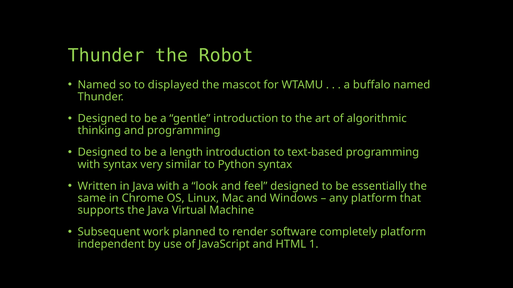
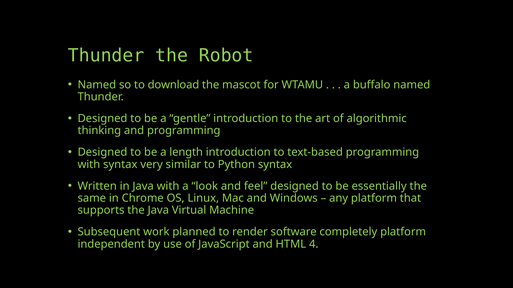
displayed: displayed -> download (173, 85)
1: 1 -> 4 (314, 245)
